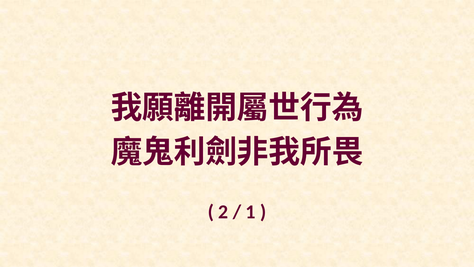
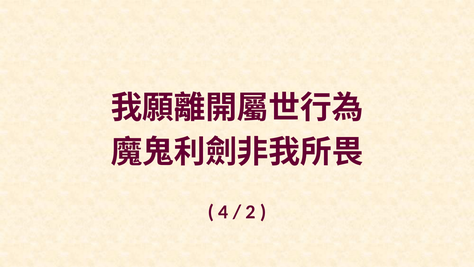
2: 2 -> 4 (223, 212)
1: 1 -> 2 (251, 212)
